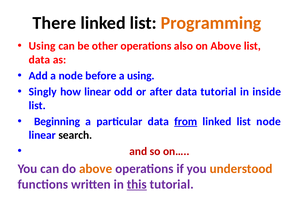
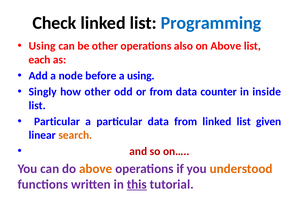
There: There -> Check (54, 23)
Programming colour: orange -> blue (211, 23)
data: data -> each (40, 60)
how linear: linear -> other (98, 92)
or after: after -> from (161, 92)
data tutorial: tutorial -> counter (219, 92)
Beginning: Beginning -> Particular (57, 121)
from underline: present -> none (186, 121)
list node: node -> given (269, 121)
search colour: black -> orange (75, 135)
